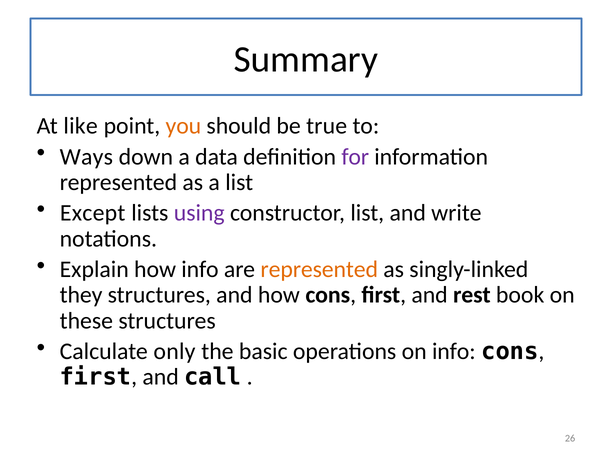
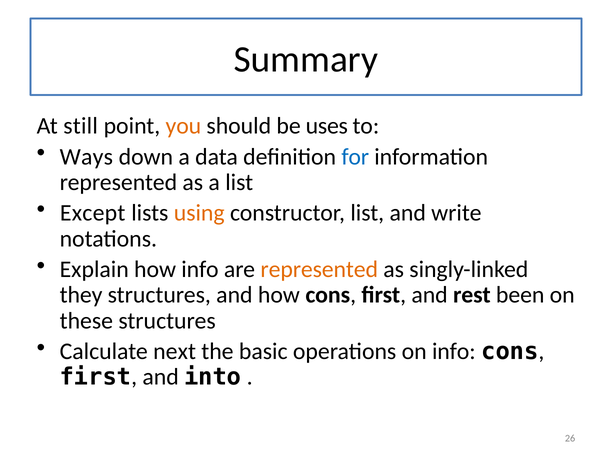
like: like -> still (81, 126)
true: true -> uses (327, 126)
for colour: purple -> blue (355, 157)
using colour: purple -> orange (199, 213)
book: book -> been (520, 295)
only: only -> next (175, 351)
call: call -> into (213, 377)
